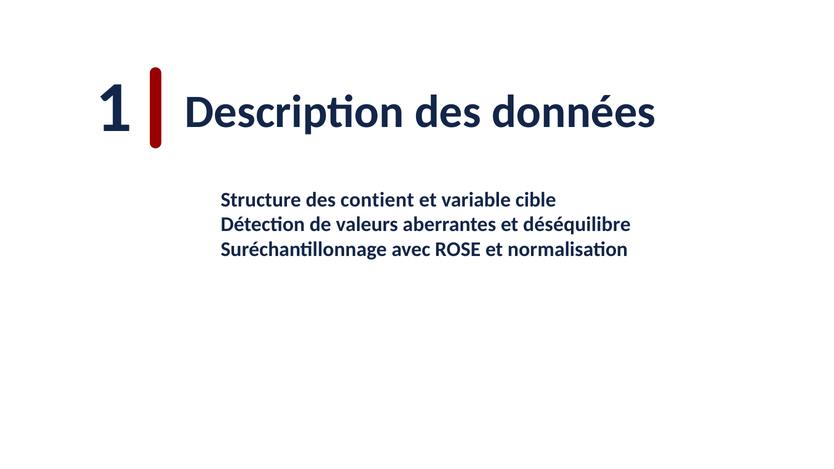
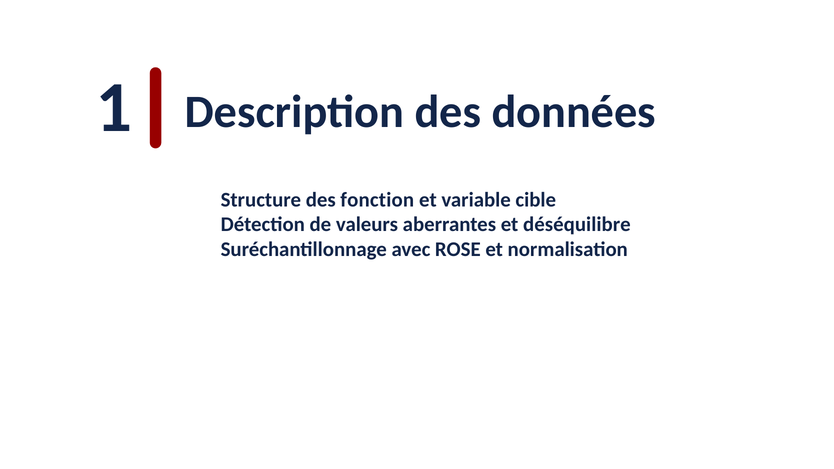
contient: contient -> fonction (377, 200)
